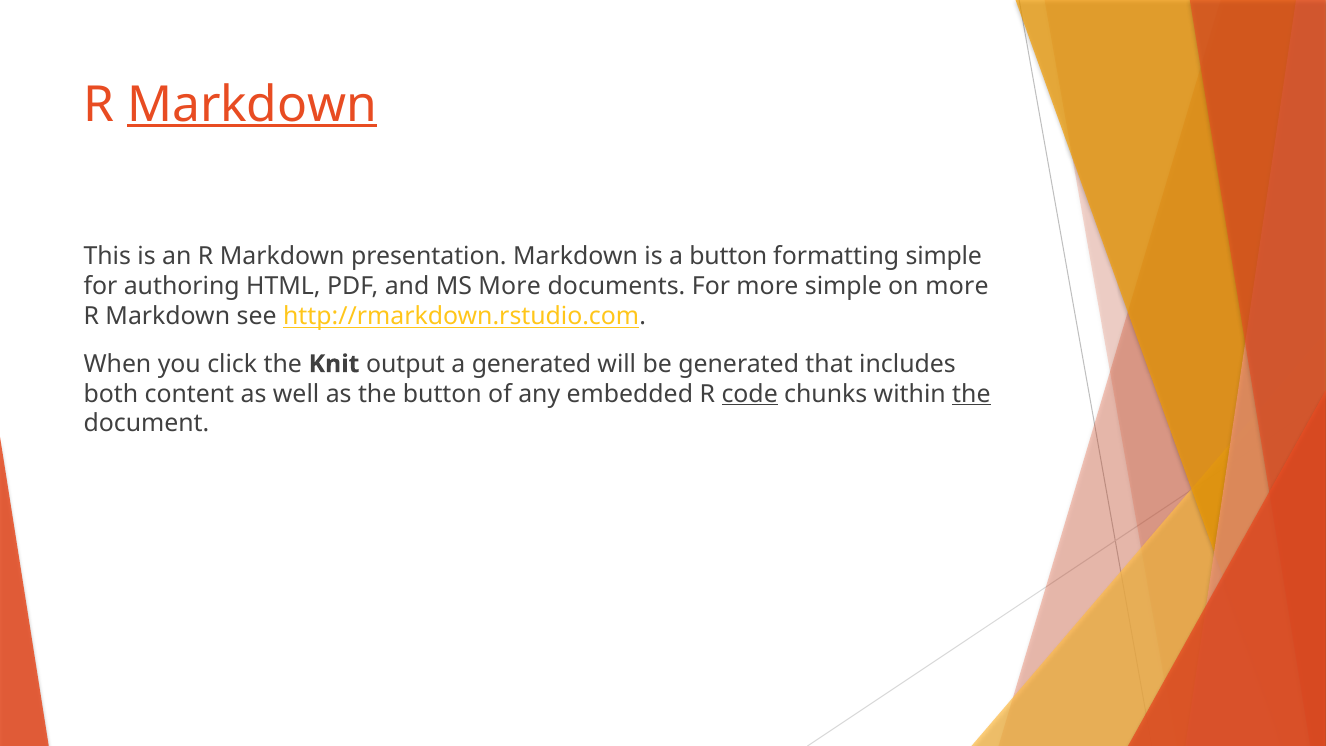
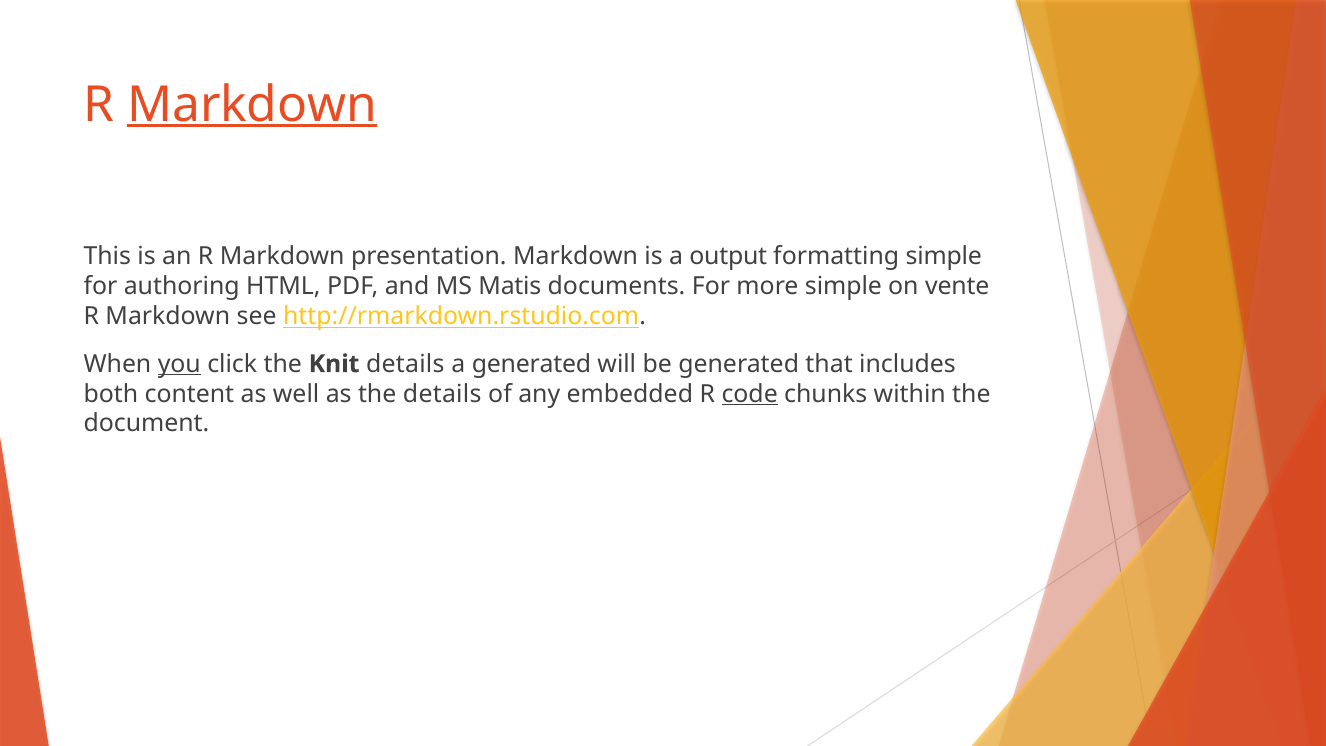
a button: button -> output (728, 257)
MS More: More -> Matis (510, 286)
on more: more -> vente (957, 286)
you underline: none -> present (179, 364)
Knit output: output -> details (405, 364)
the button: button -> details (442, 394)
the underline: present -> none (971, 394)
